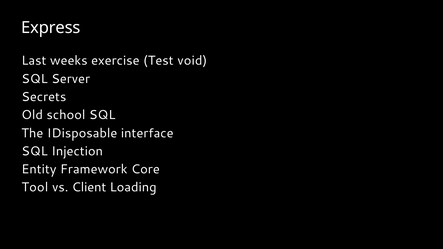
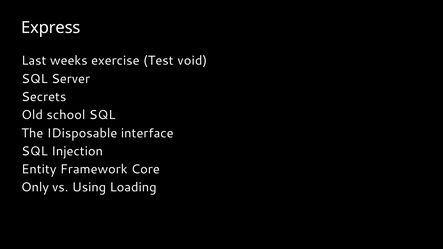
Tool: Tool -> Only (35, 187)
Client: Client -> Using (89, 187)
